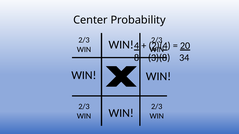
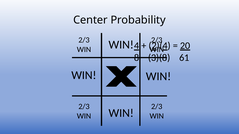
34: 34 -> 61 (184, 58)
